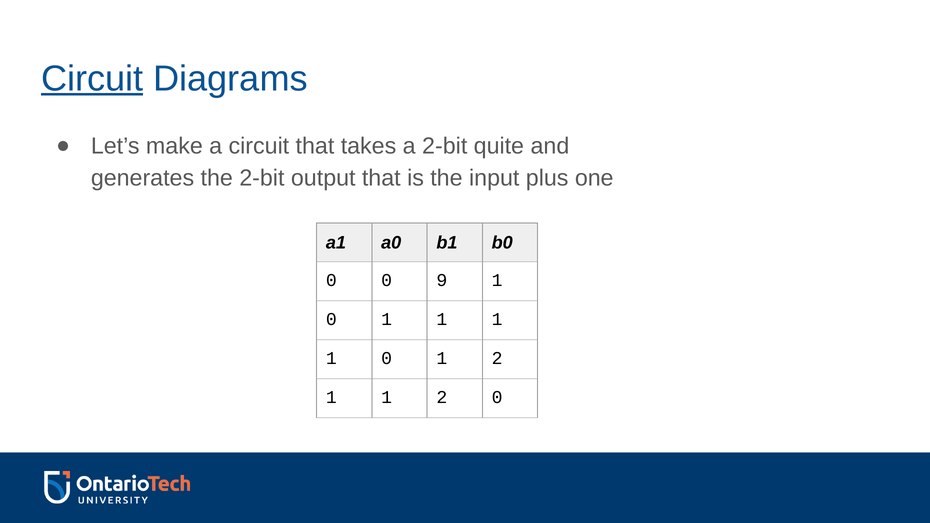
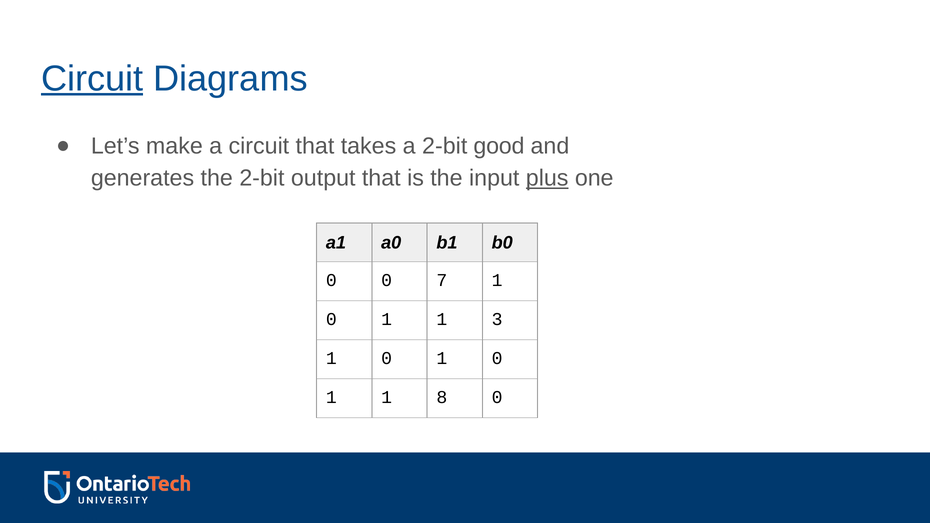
quite: quite -> good (499, 146)
plus underline: none -> present (547, 178)
9: 9 -> 7 (442, 280)
0 1 1 1: 1 -> 3 (497, 319)
0 1 2: 2 -> 0 (497, 358)
1 1 2: 2 -> 8 (442, 397)
